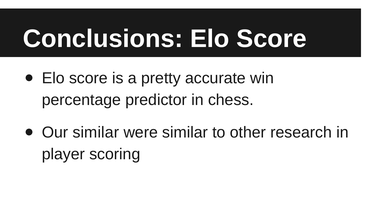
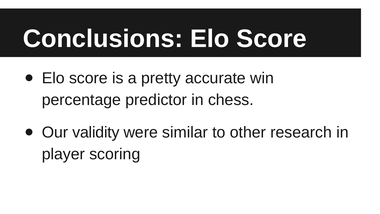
Our similar: similar -> validity (96, 132)
